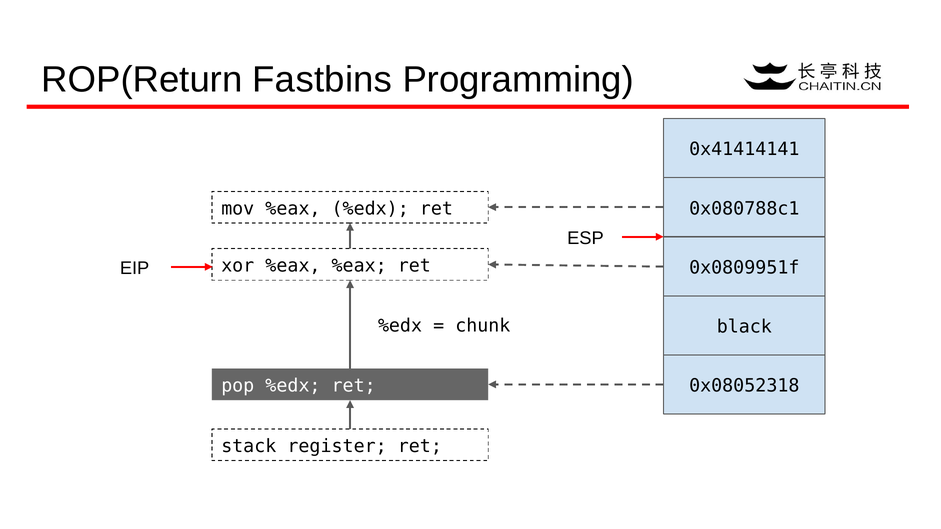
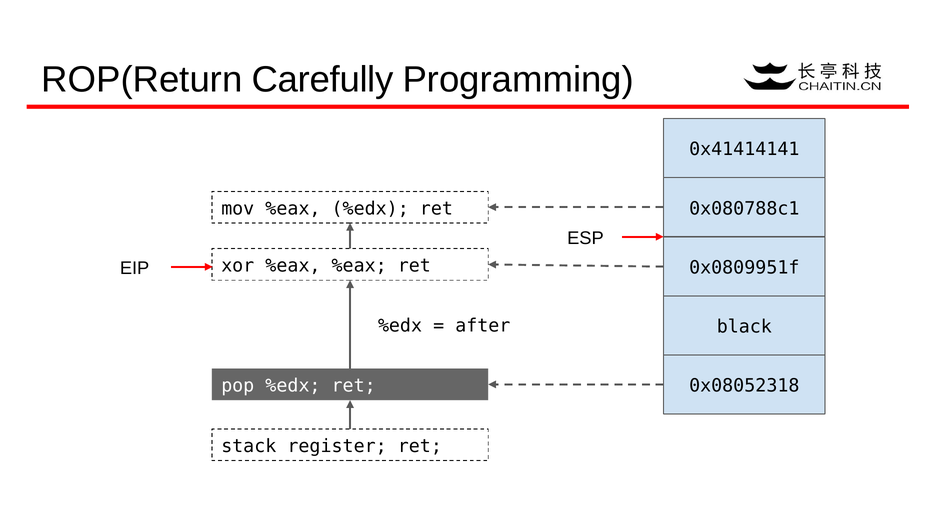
Fastbins: Fastbins -> Carefully (323, 80)
chunk: chunk -> after (483, 326)
